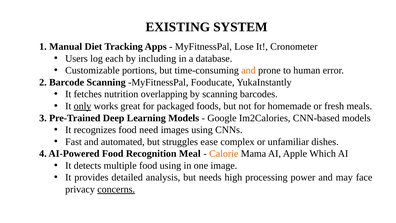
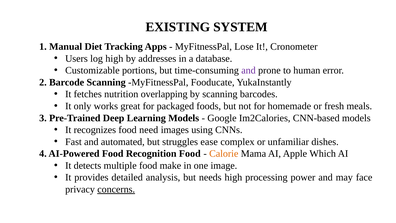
log each: each -> high (114, 58)
including: including -> addresses (157, 58)
and colour: orange -> purple (249, 70)
only underline: present -> none (83, 106)
Recognition Meal: Meal -> Food (190, 153)
food using: using -> make (170, 165)
